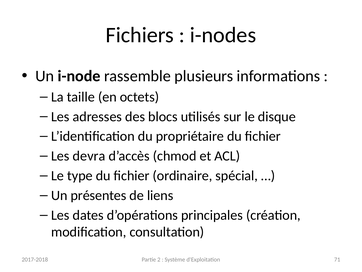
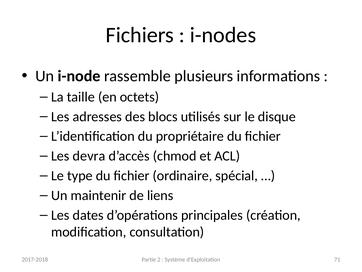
présentes: présentes -> maintenir (99, 195)
